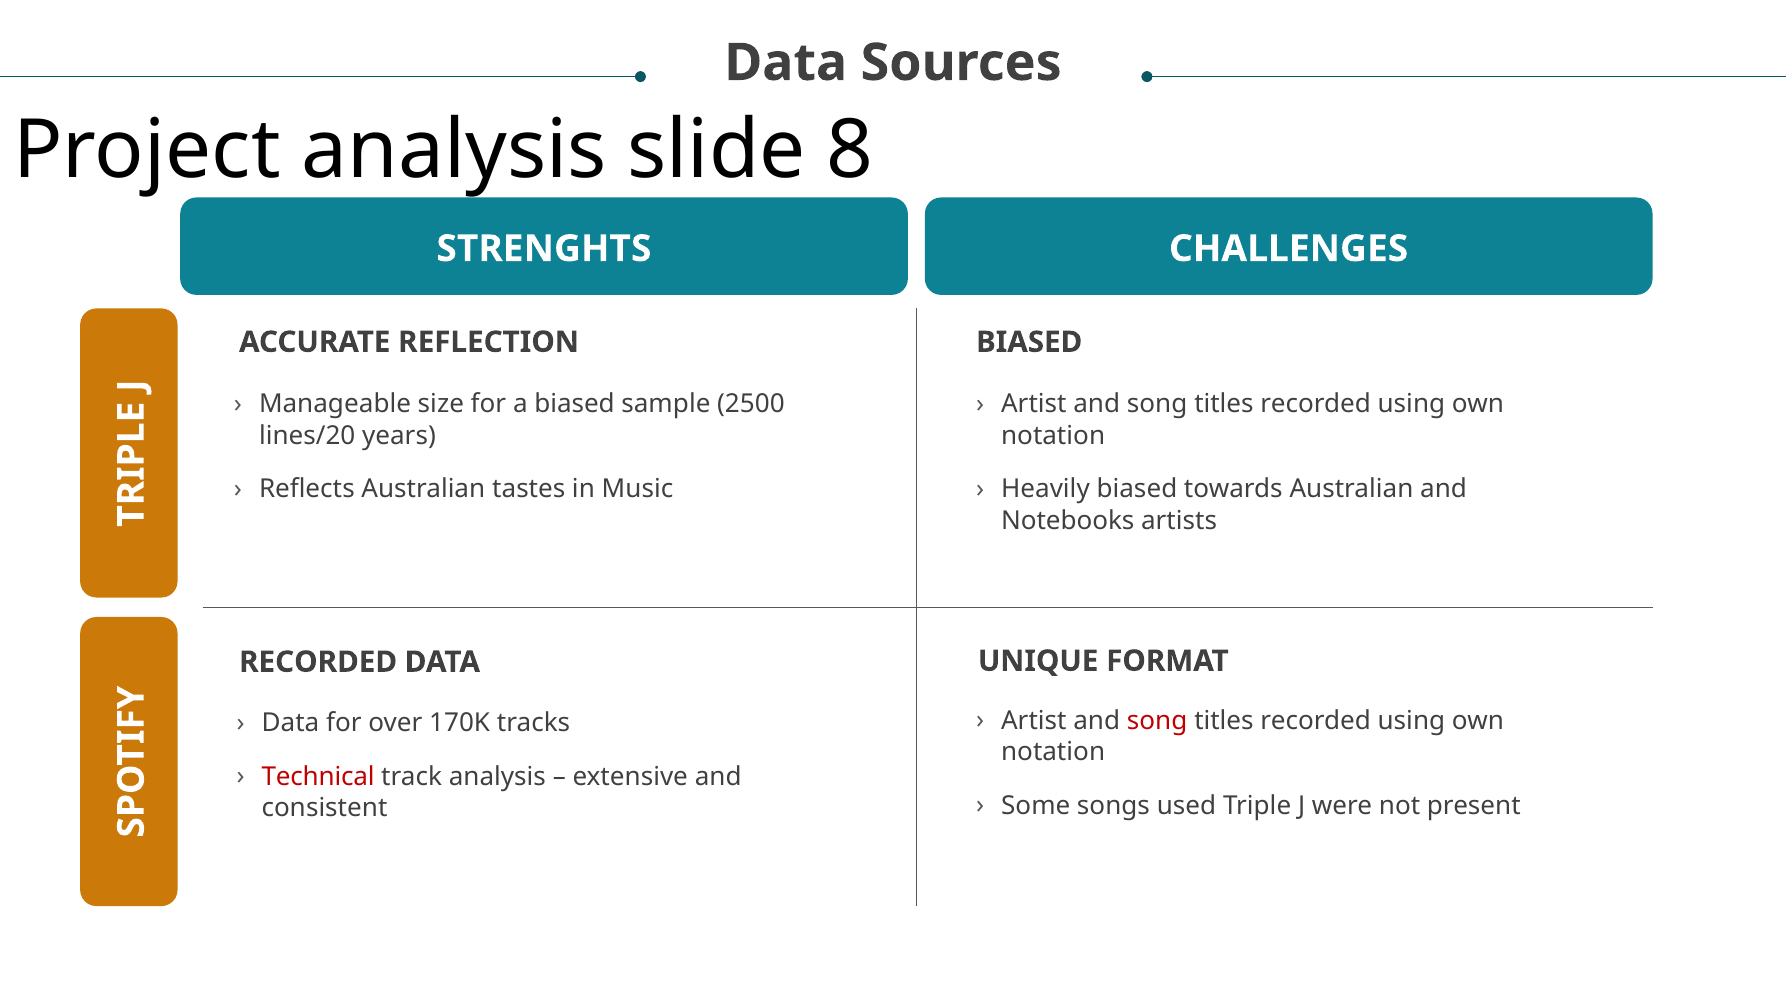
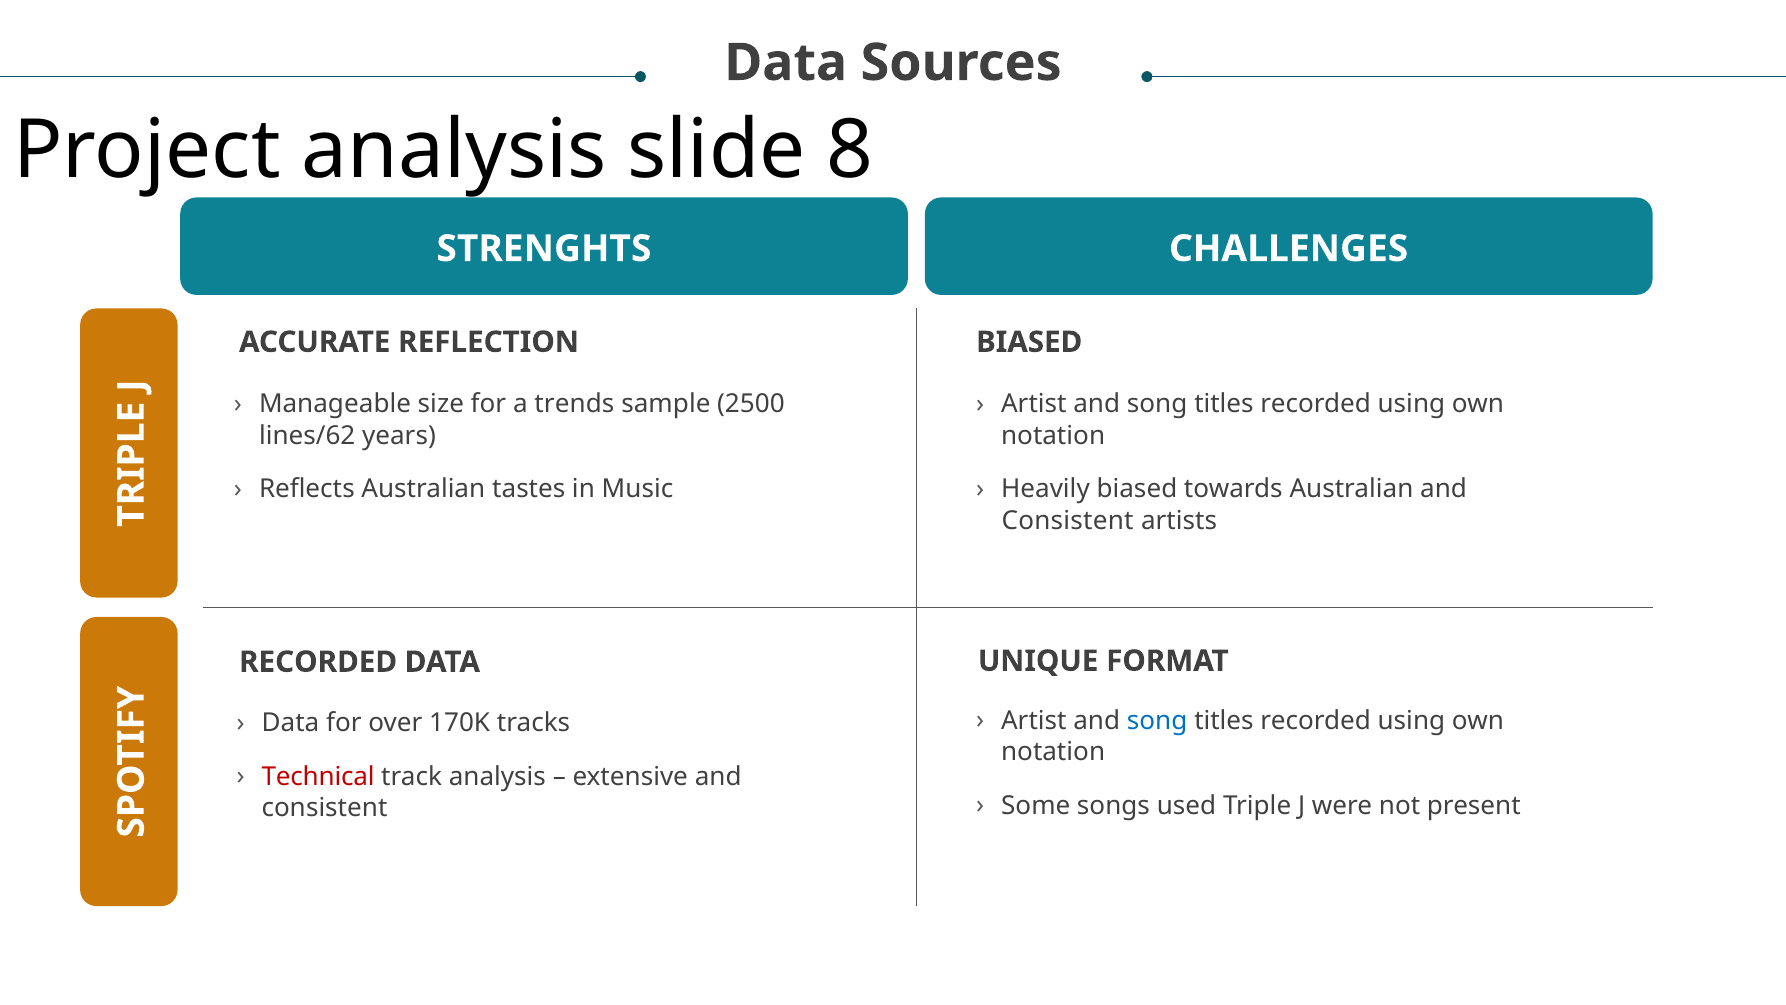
a biased: biased -> trends (574, 404)
lines/20: lines/20 -> lines/62 (307, 435)
Notebooks: Notebooks -> Consistent (1068, 520)
song colour: red -> blue (1157, 720)
